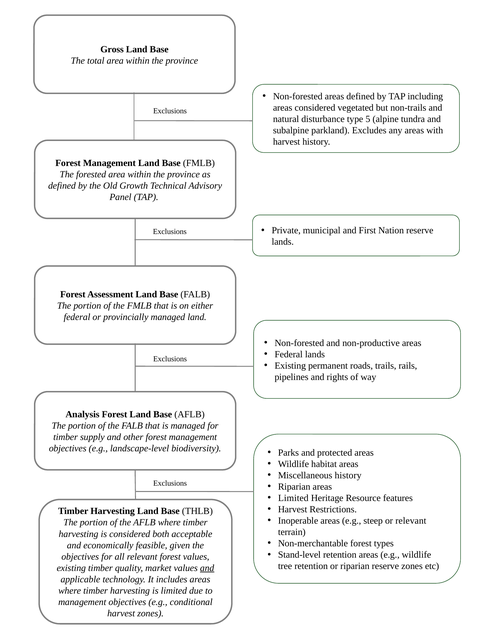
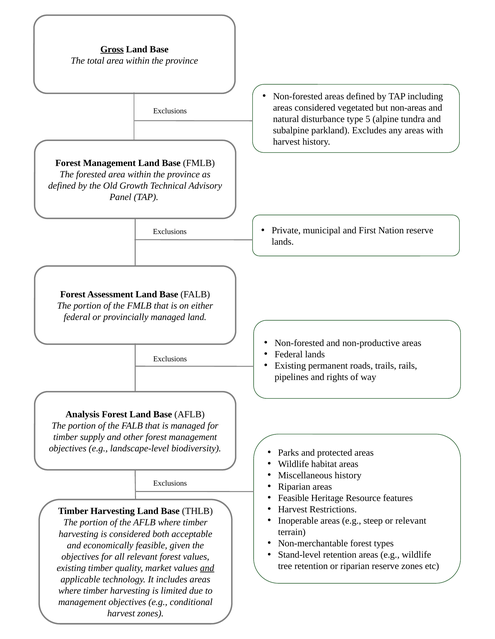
Gross underline: none -> present (112, 49)
non-trails: non-trails -> non-areas (408, 108)
Limited: Limited -> Feasible (293, 497)
